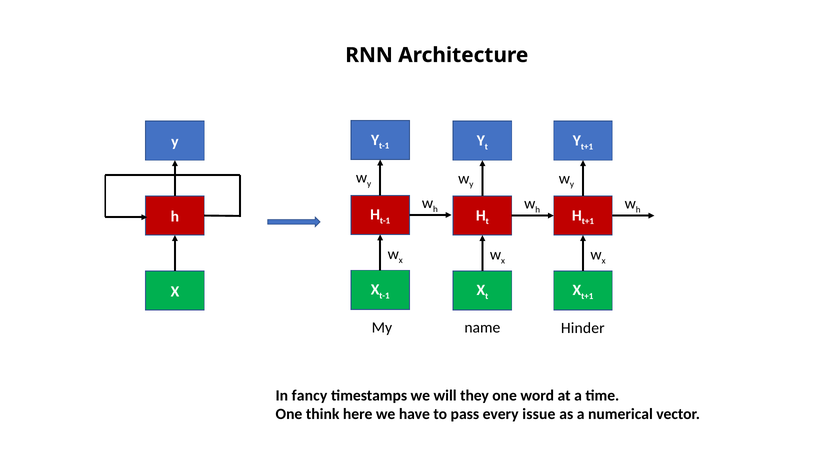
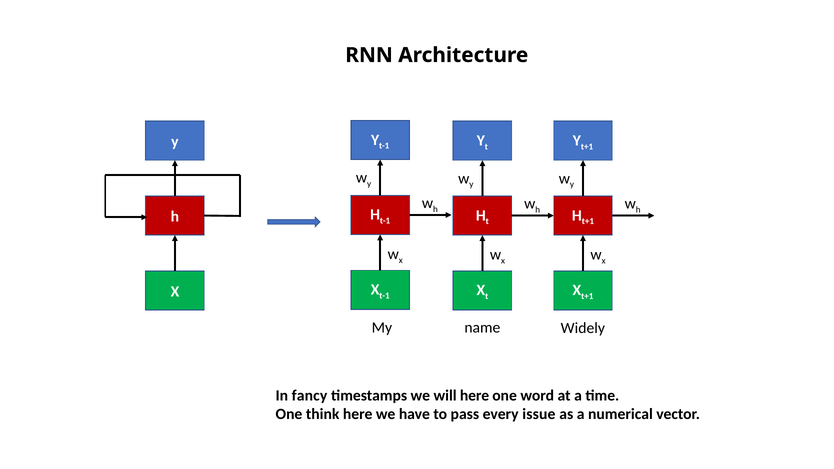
Hinder: Hinder -> Widely (583, 328)
will they: they -> here (475, 396)
